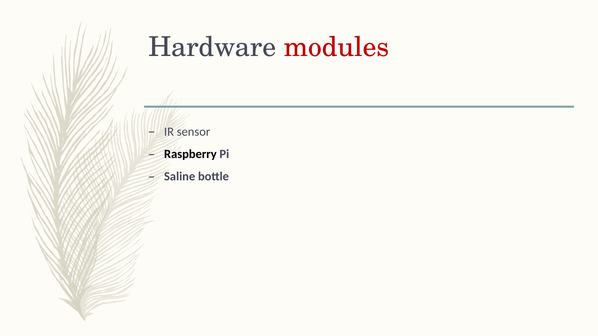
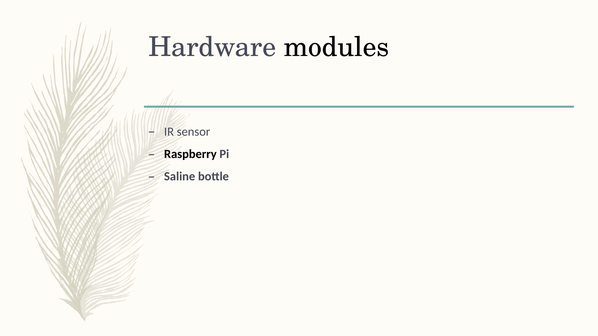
modules colour: red -> black (337, 47)
